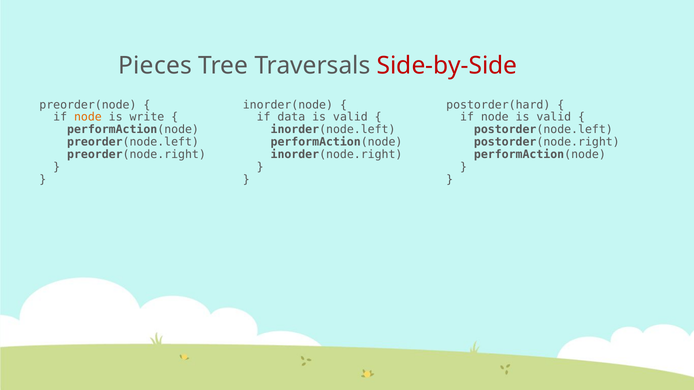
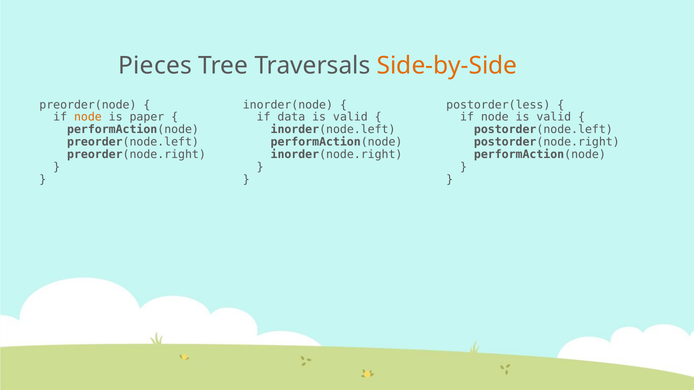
Side-by-Side colour: red -> orange (447, 66)
postorder(hard: postorder(hard -> postorder(less (498, 105)
write: write -> paper (147, 117)
